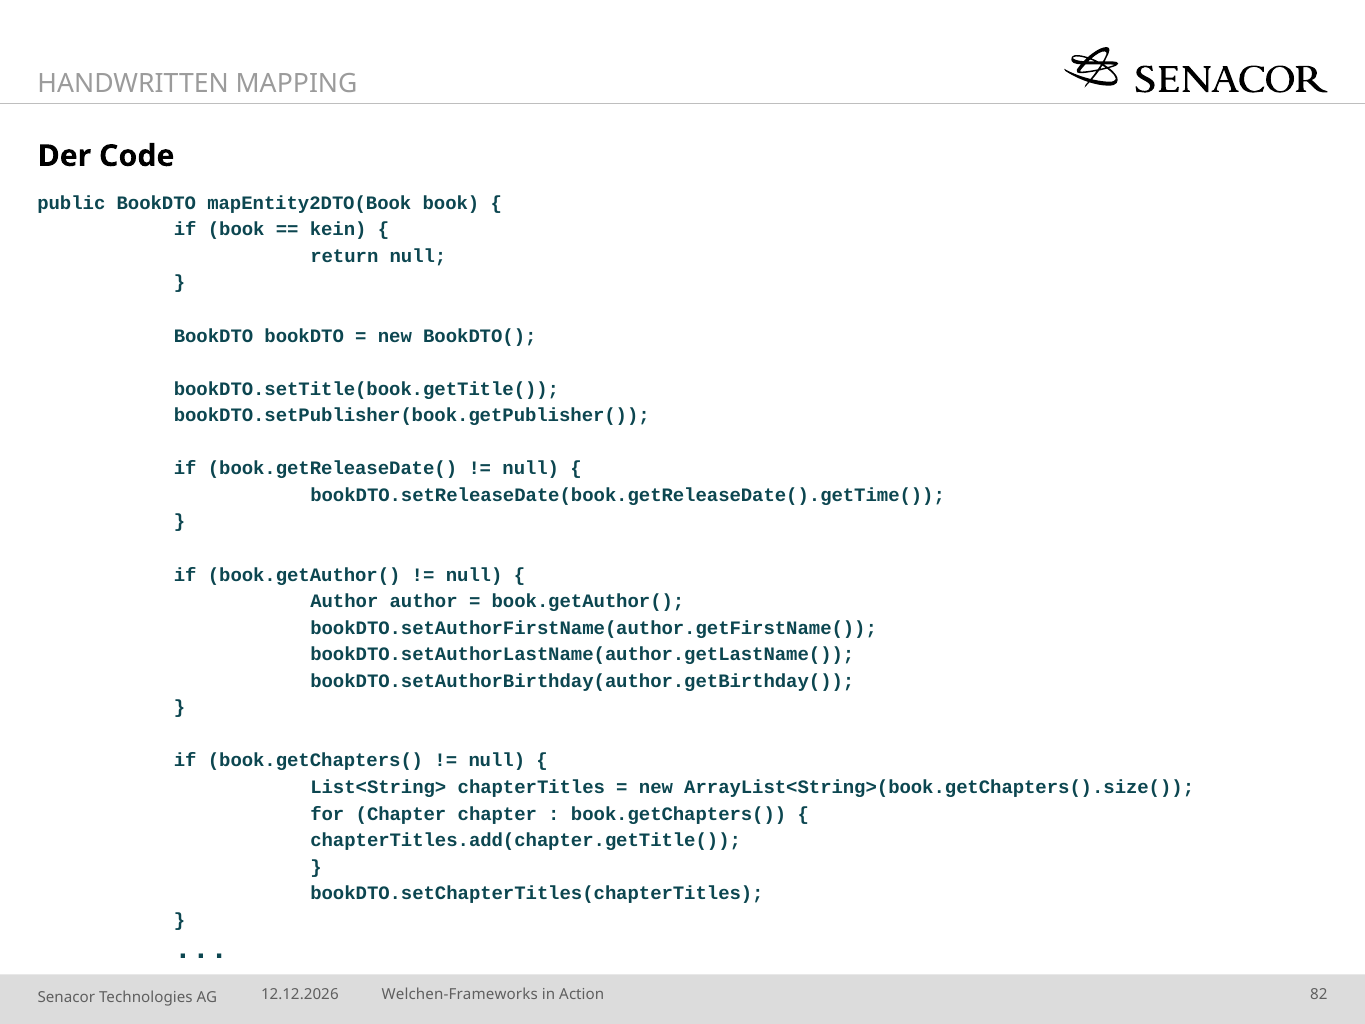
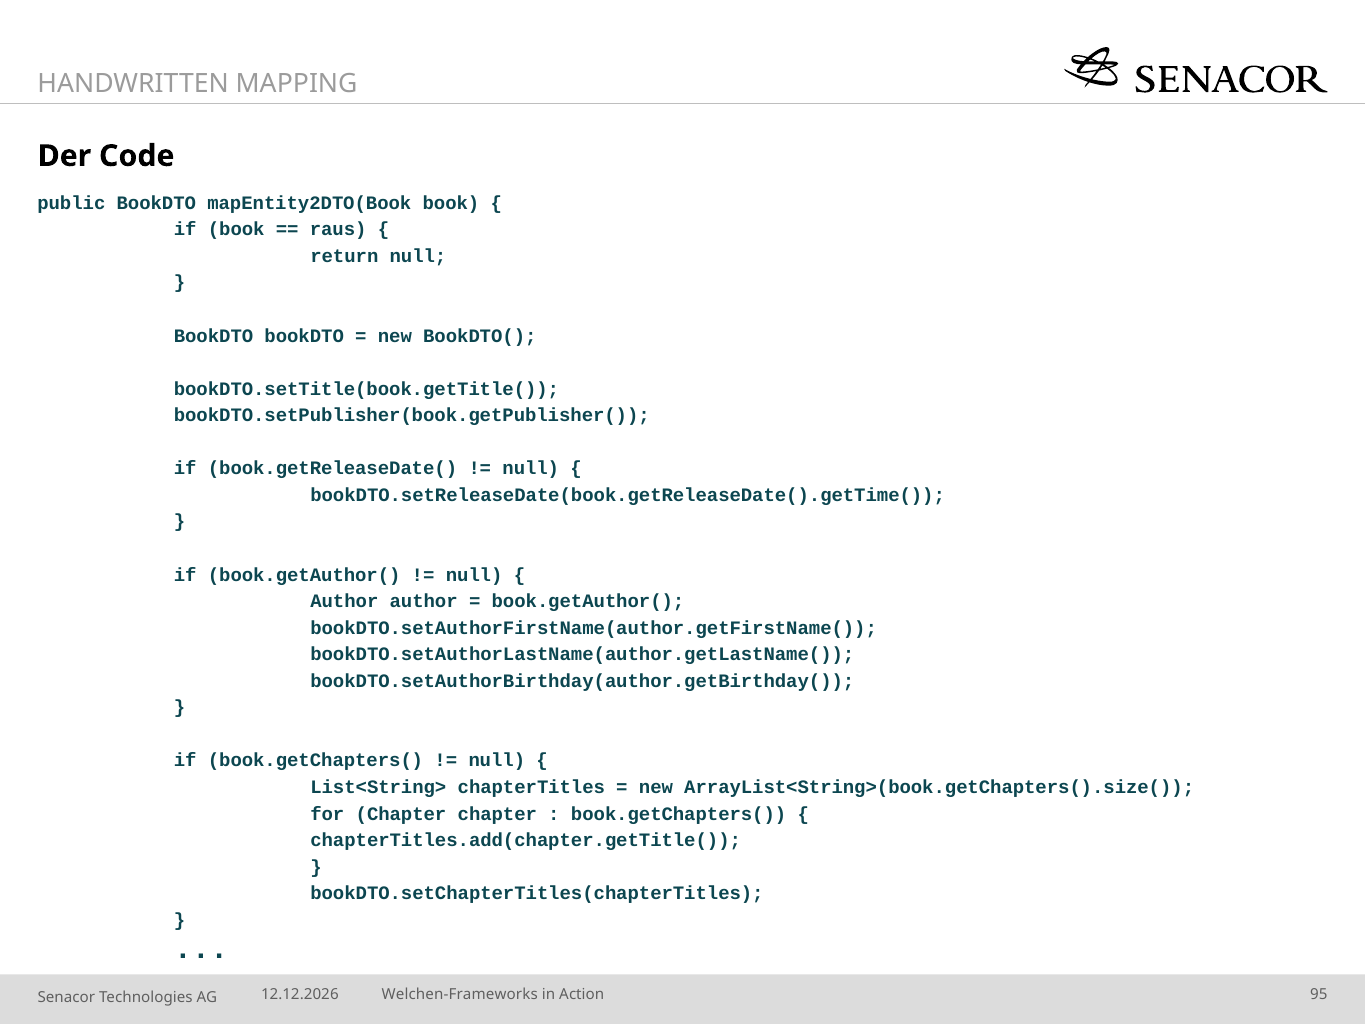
kein: kein -> raus (338, 229)
82: 82 -> 95 (1319, 994)
